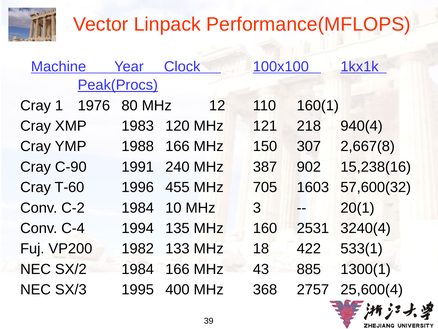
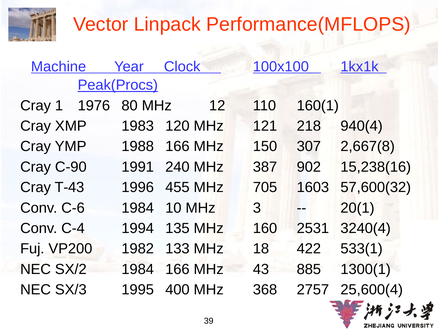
T-60: T-60 -> T-43 (69, 187)
C-2: C-2 -> C-6 (73, 208)
